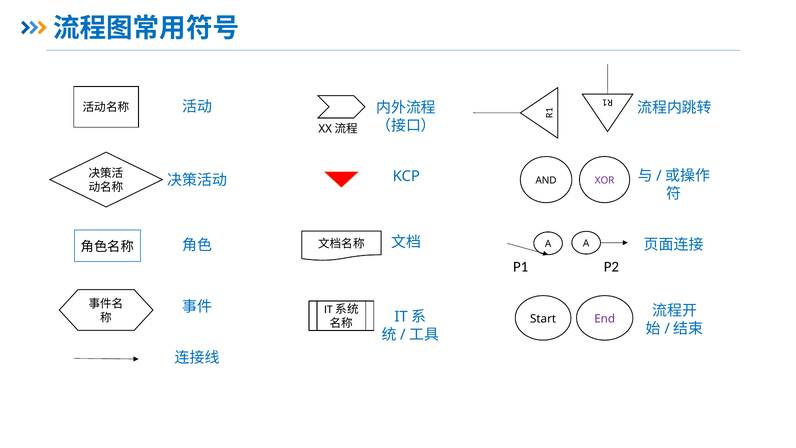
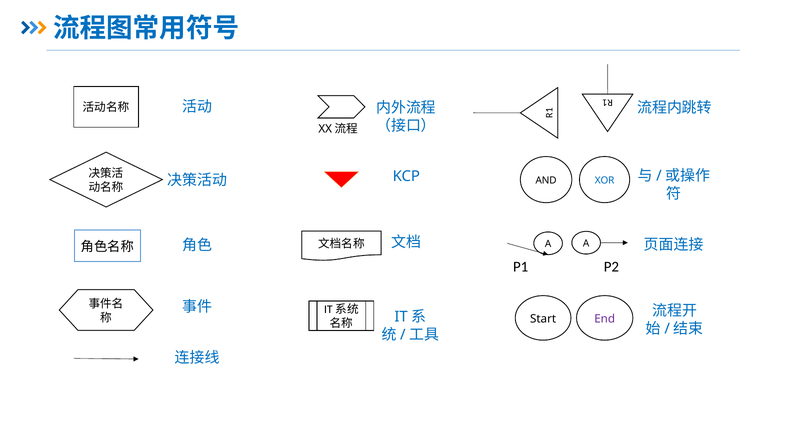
XOR colour: purple -> blue (605, 180)
